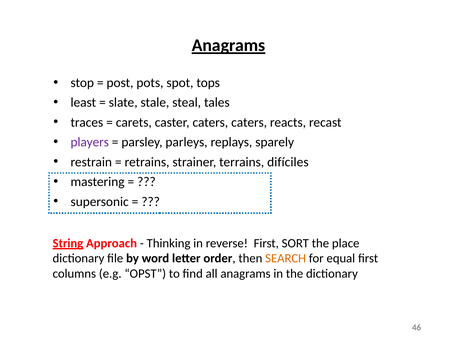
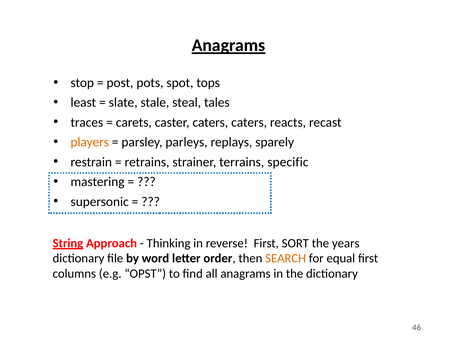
players colour: purple -> orange (90, 142)
difíciles: difíciles -> specific (288, 162)
place: place -> years (346, 243)
